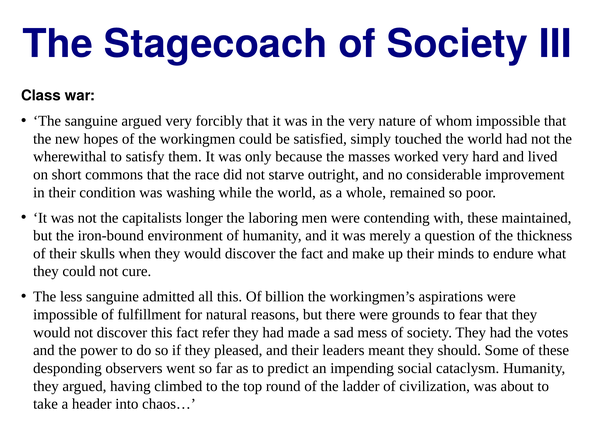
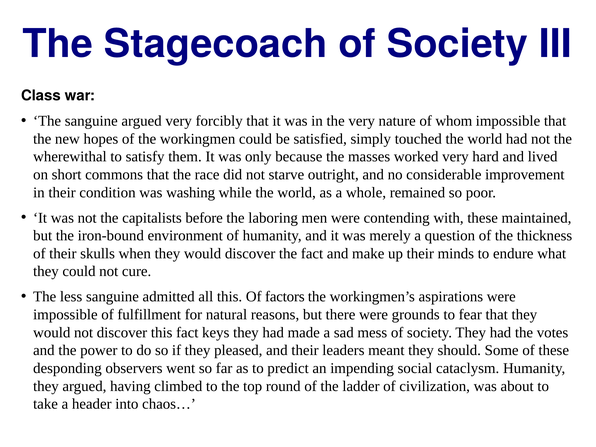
longer: longer -> before (204, 218)
billion: billion -> factors (285, 297)
refer: refer -> keys (216, 333)
